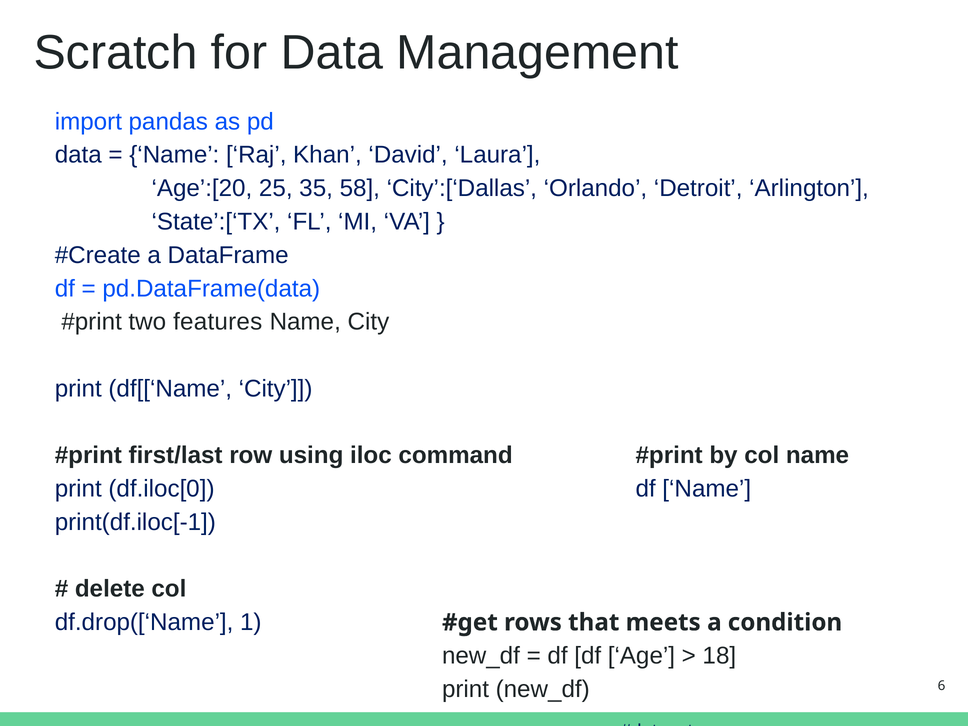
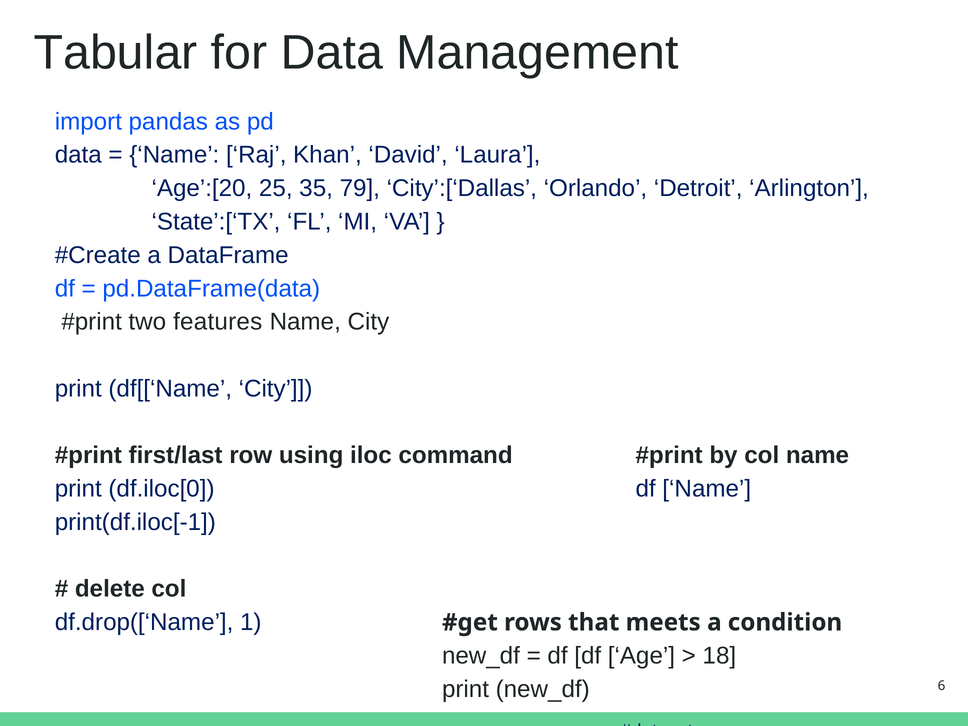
Scratch: Scratch -> Tabular (116, 53)
58: 58 -> 79 (360, 188)
